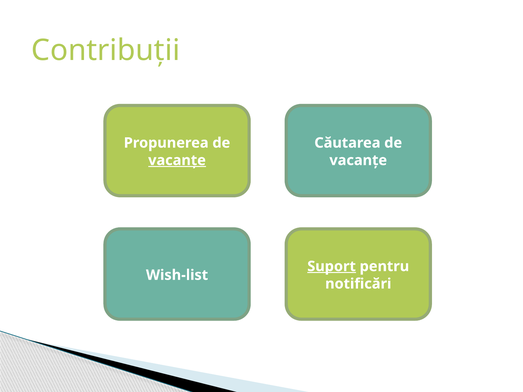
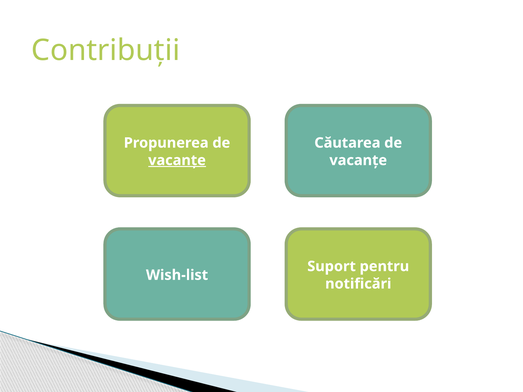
Suport underline: present -> none (332, 267)
